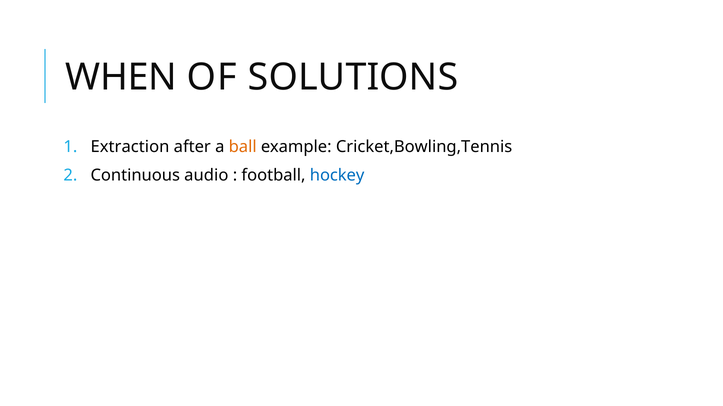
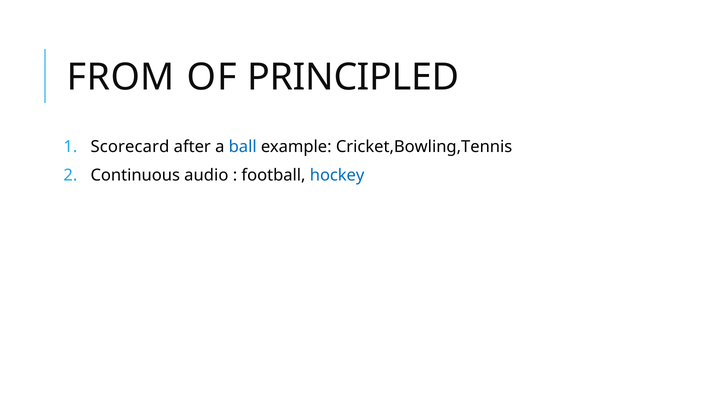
WHEN: WHEN -> FROM (121, 78)
SOLUTIONS: SOLUTIONS -> PRINCIPLED (353, 78)
Extraction: Extraction -> Scorecard (130, 147)
ball colour: orange -> blue (243, 147)
